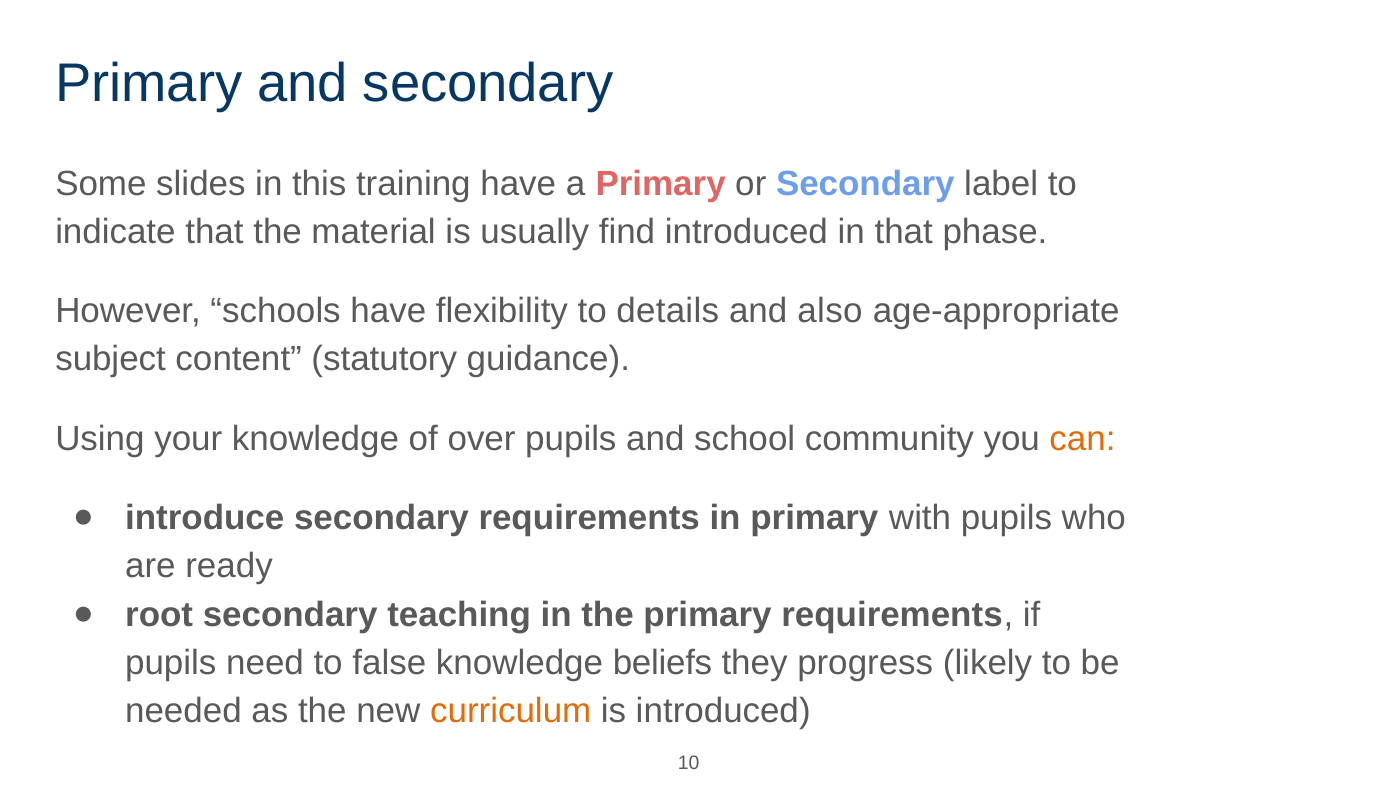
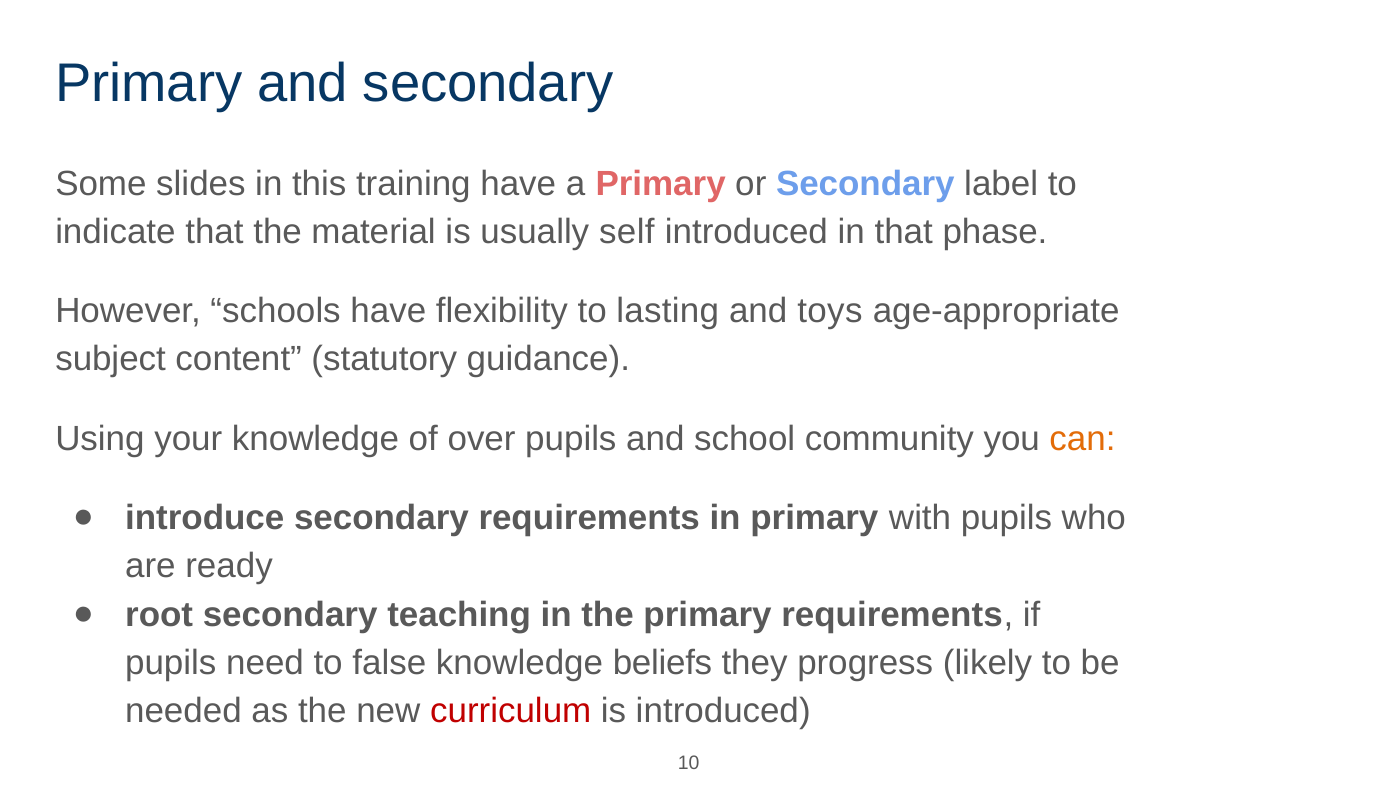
find: find -> self (627, 232)
details: details -> lasting (668, 311)
also: also -> toys (830, 311)
curriculum colour: orange -> red (511, 711)
